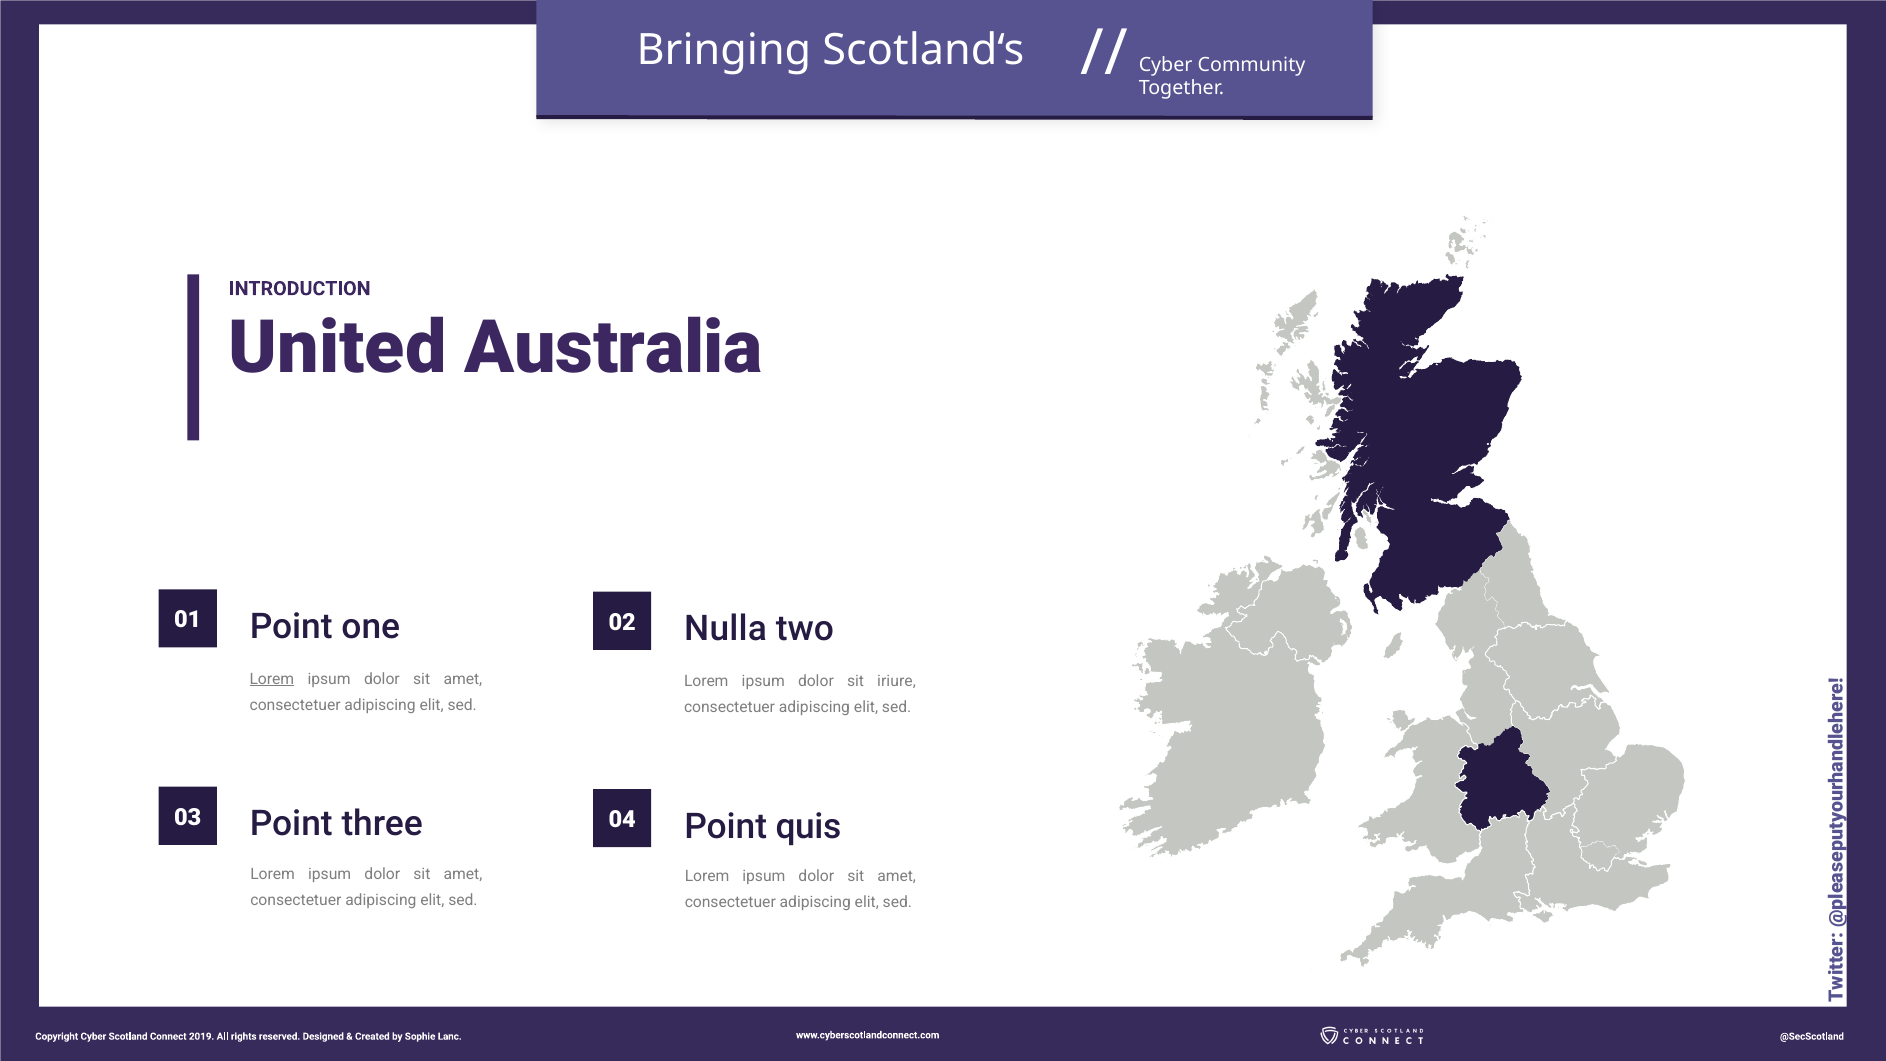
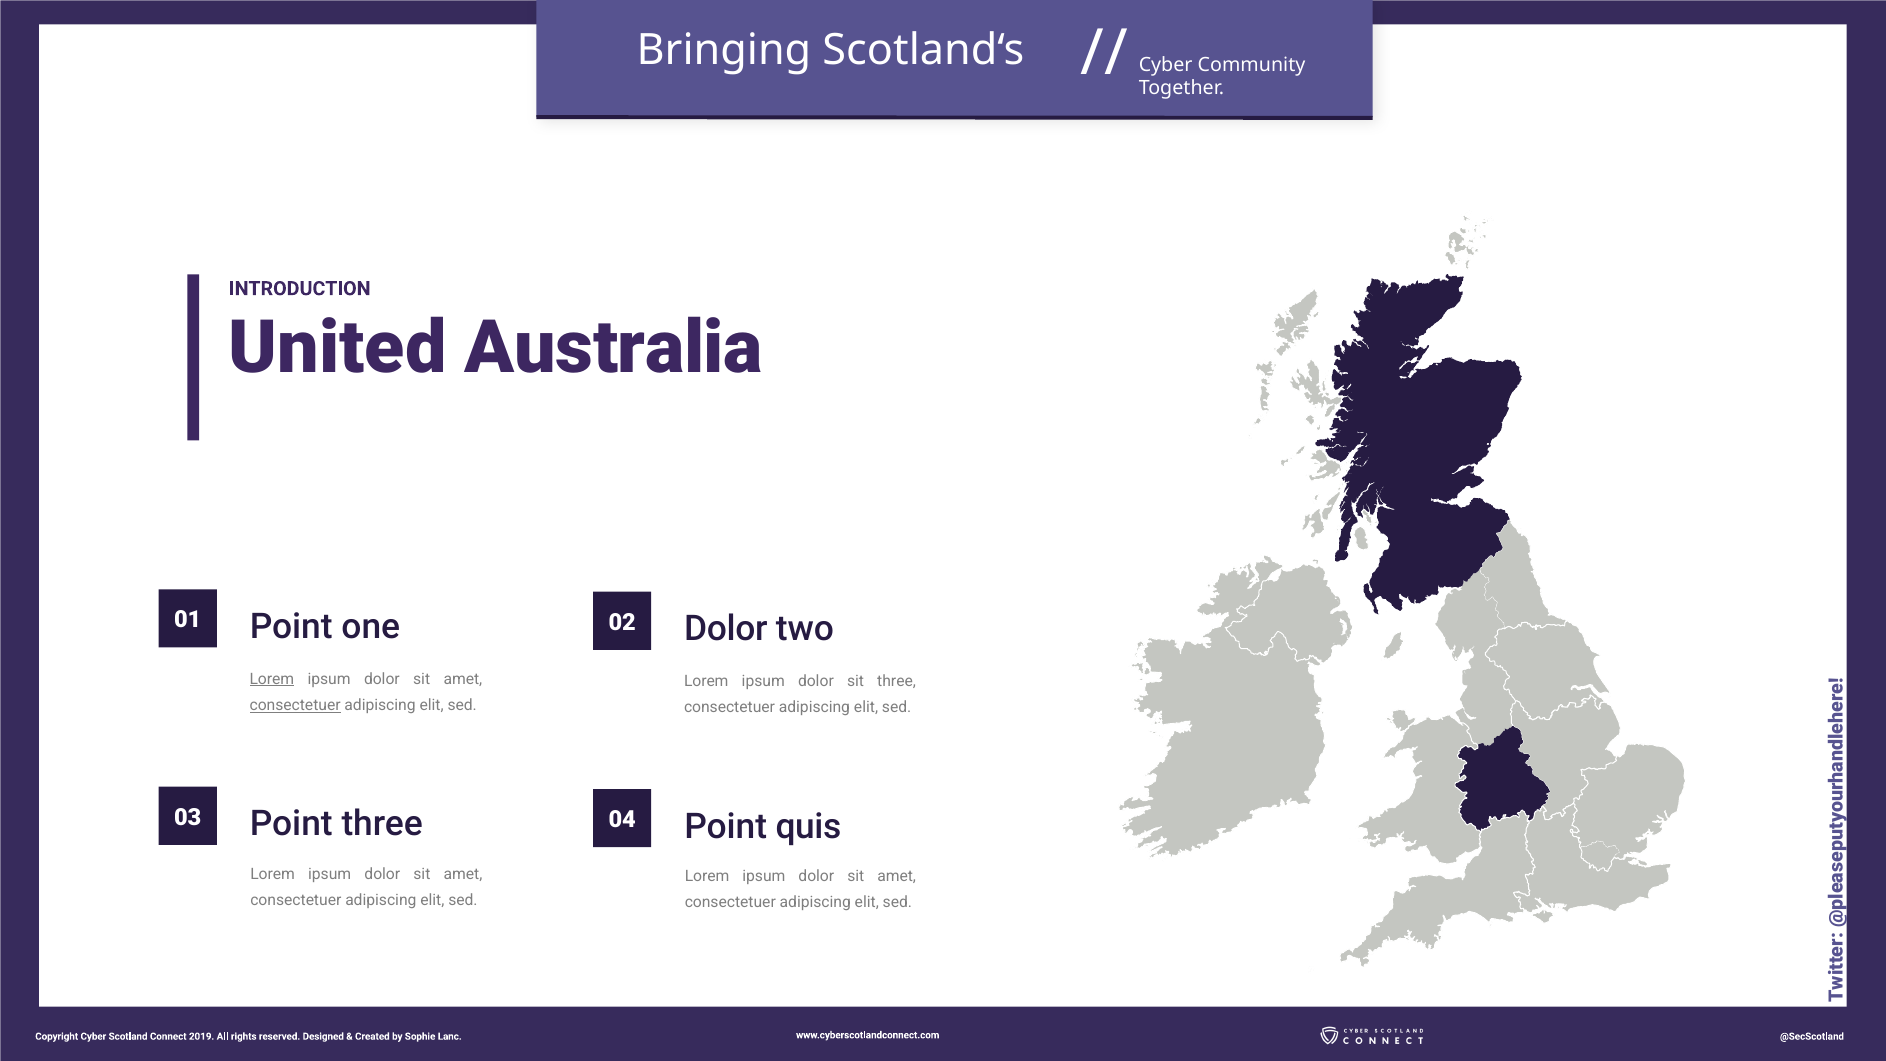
01 Nulla: Nulla -> Dolor (726, 629)
sit iriure: iriure -> three (897, 681)
consectetuer underline: none -> present (295, 705)
